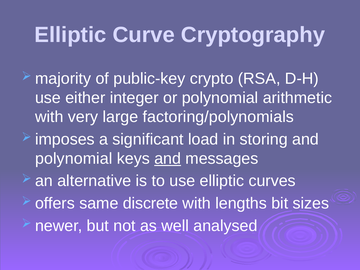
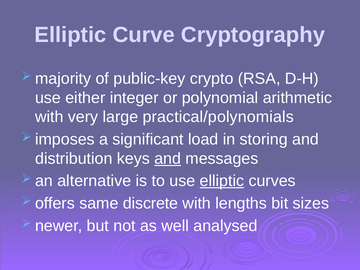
factoring/polynomials: factoring/polynomials -> practical/polynomials (218, 117)
polynomial: polynomial -> distribution (74, 159)
elliptic underline: none -> present (222, 181)
